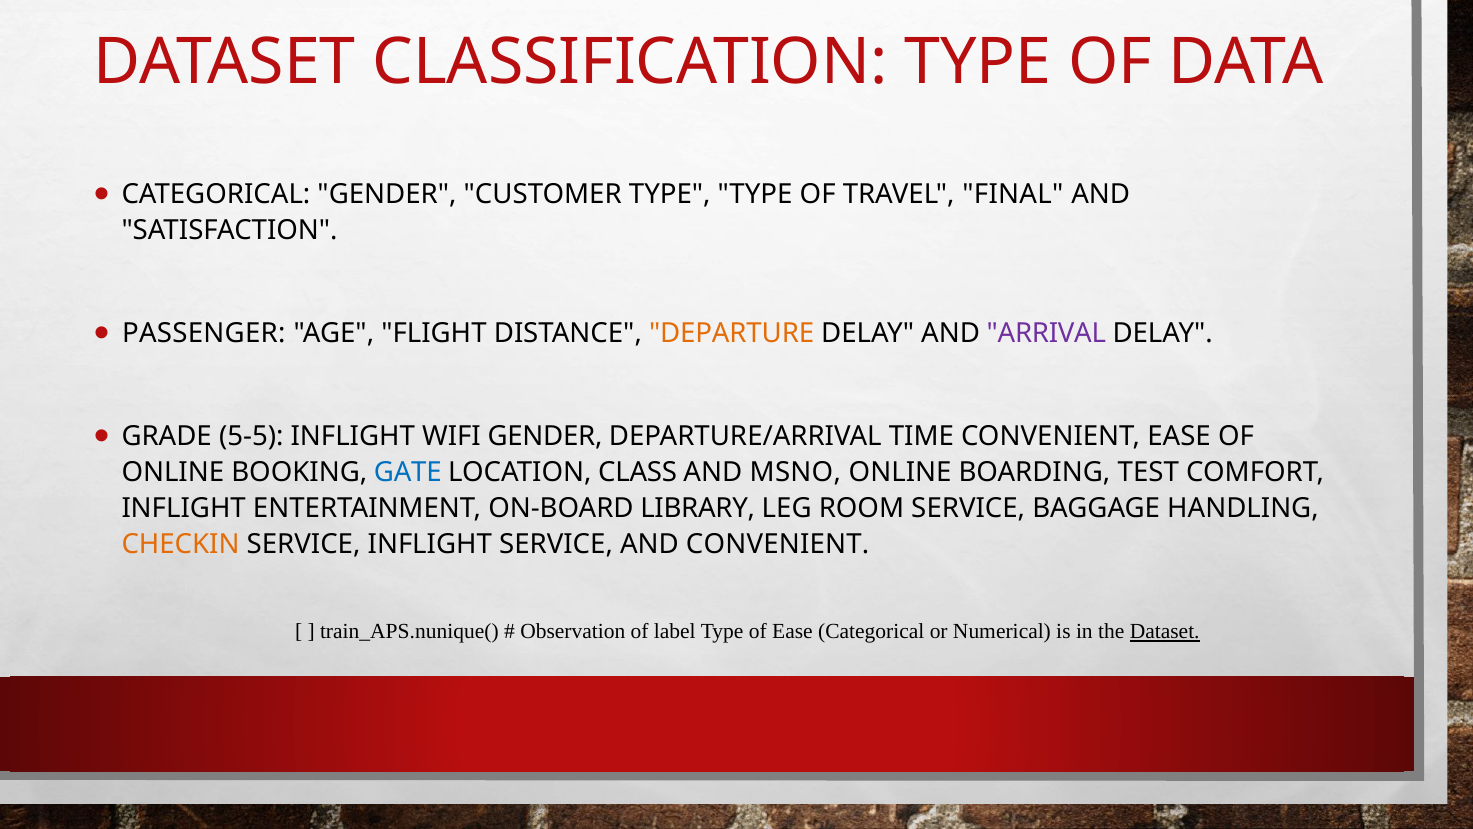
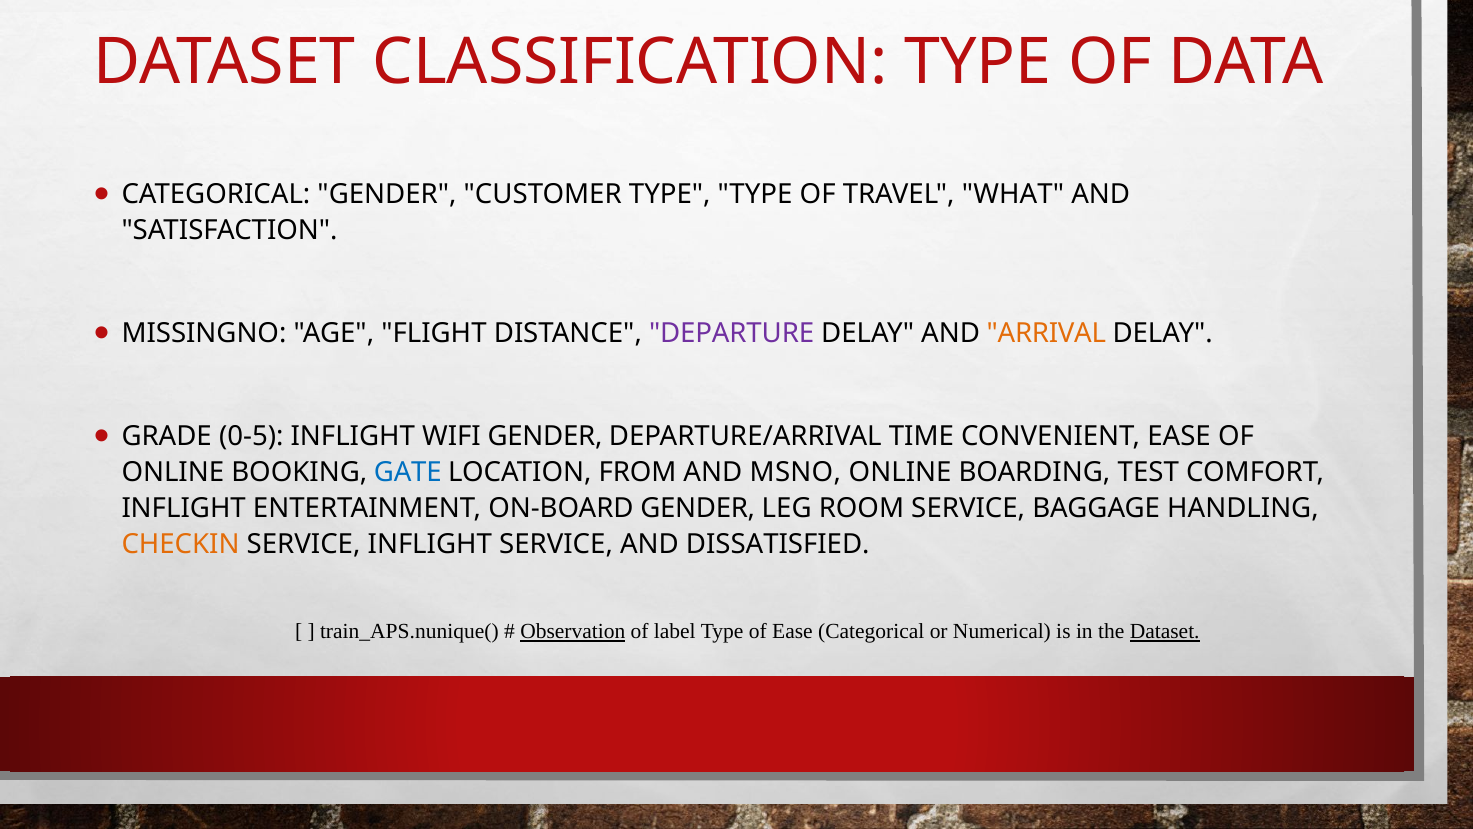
FINAL: FINAL -> WHAT (1013, 195)
PASSENGER: PASSENGER -> MISSINGNO (204, 334)
DEPARTURE colour: orange -> purple (732, 334)
ARRIVAL colour: purple -> orange (1046, 334)
5-5: 5-5 -> 0-5 (251, 437)
CLASS: CLASS -> FROM (638, 472)
ON-BOARD LIBRARY: LIBRARY -> GENDER (698, 508)
AND CONVENIENT: CONVENIENT -> DISSATISFIED (778, 544)
Observation underline: none -> present (573, 631)
